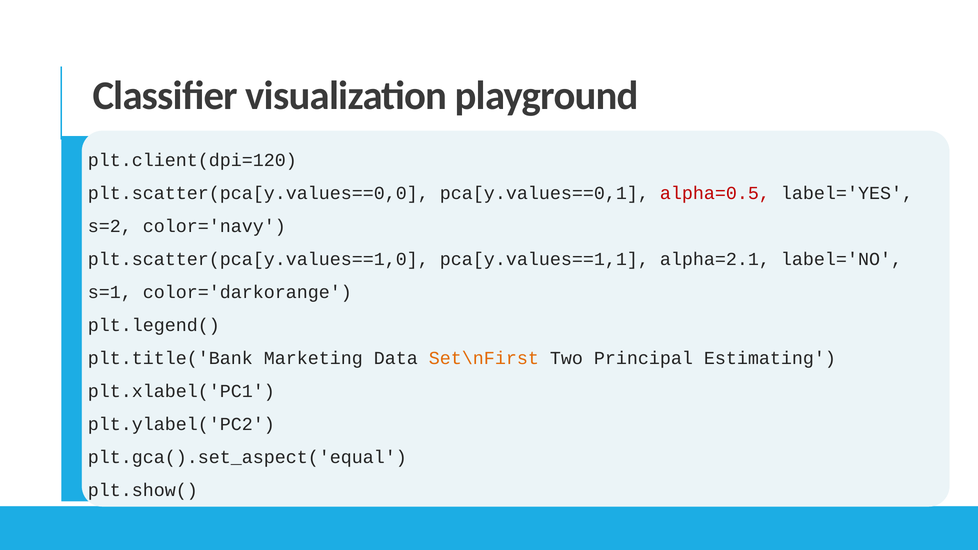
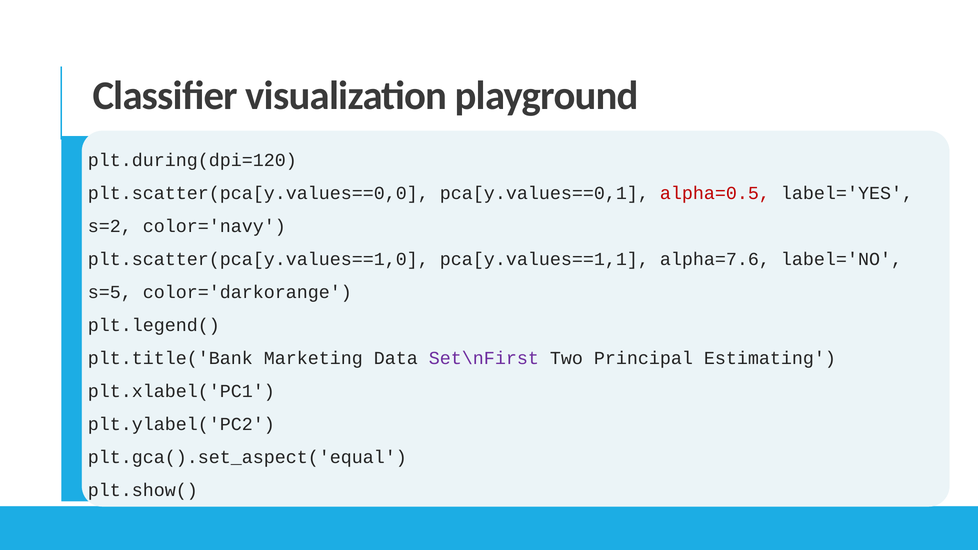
plt.client(dpi=120: plt.client(dpi=120 -> plt.during(dpi=120 (192, 160)
alpha=2.1: alpha=2.1 -> alpha=7.6 (715, 259)
s=1: s=1 -> s=5 (110, 292)
Set\nFirst colour: orange -> purple (484, 358)
